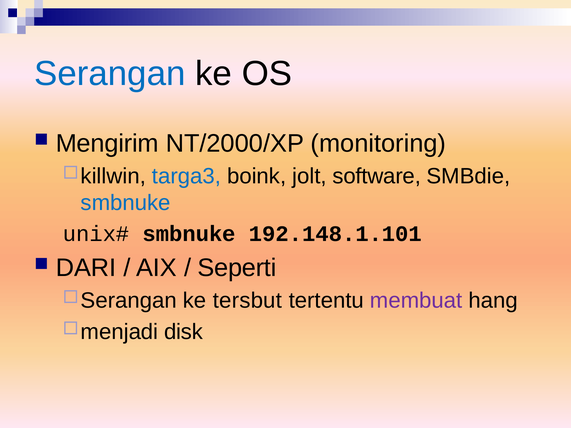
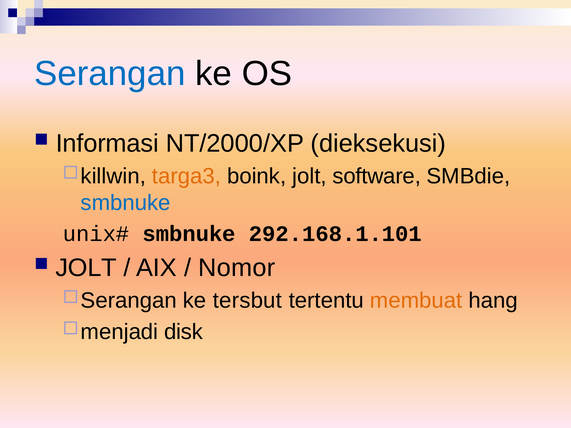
Mengirim: Mengirim -> Informasi (107, 144)
monitoring: monitoring -> dieksekusi (378, 144)
targa3 colour: blue -> orange (186, 176)
192.148.1.101: 192.148.1.101 -> 292.168.1.101 (335, 234)
DARI: DARI -> JOLT (86, 268)
Seperti: Seperti -> Nomor (237, 268)
membuat colour: purple -> orange (416, 301)
